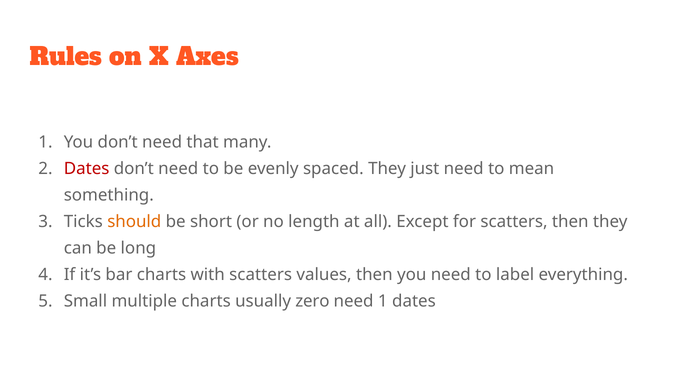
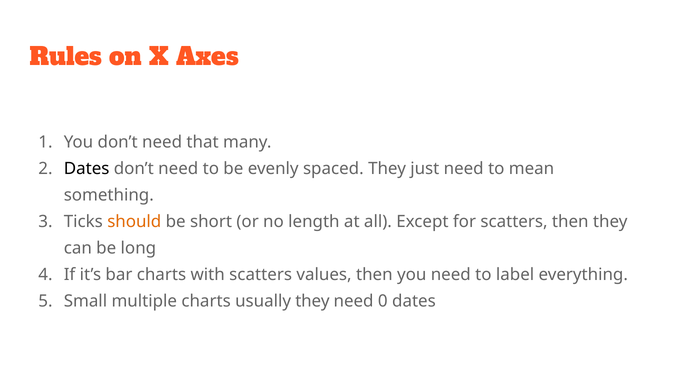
Dates colour: red -> black (87, 169)
usually zero: zero -> they (312, 302)
need 1: 1 -> 0 (383, 302)
